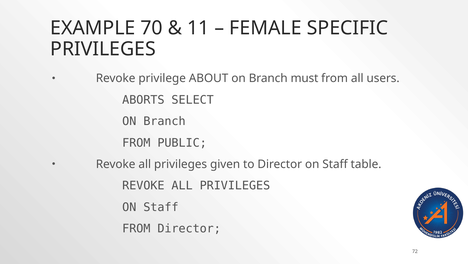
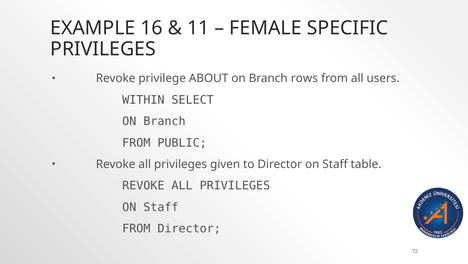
70: 70 -> 16 (152, 28)
must: must -> rows (304, 78)
ABORTS: ABORTS -> WITHIN (143, 100)
